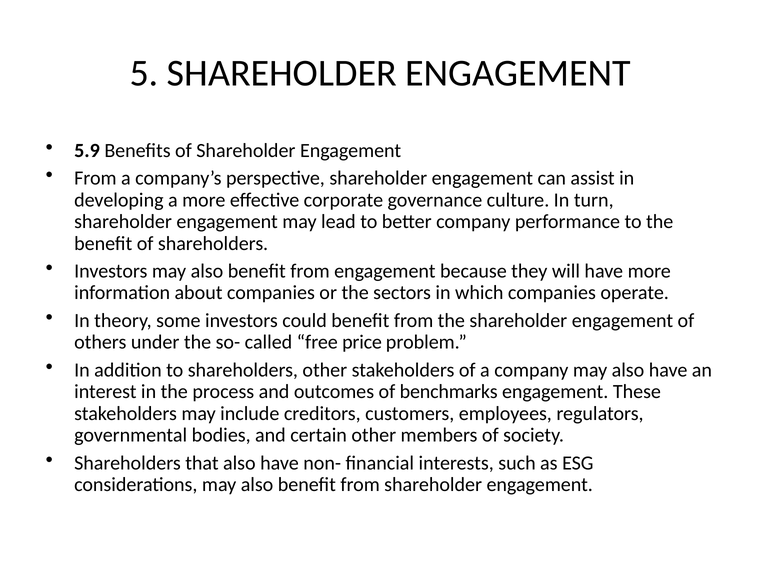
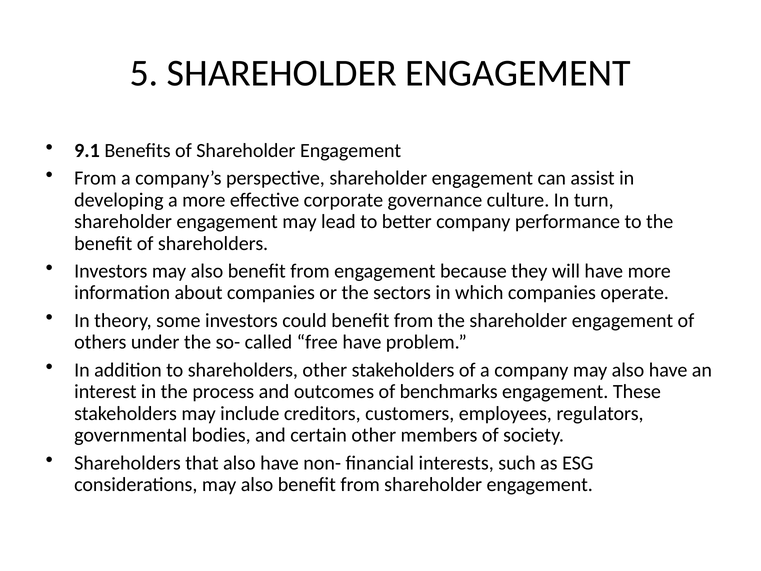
5.9: 5.9 -> 9.1 (87, 150)
free price: price -> have (362, 342)
